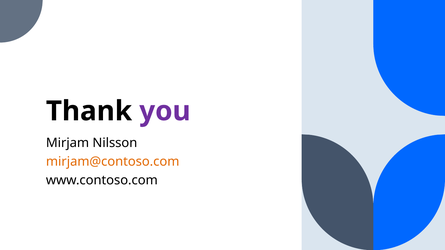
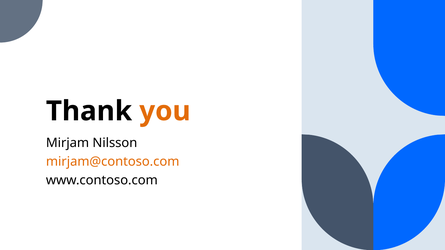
you colour: purple -> orange (165, 111)
